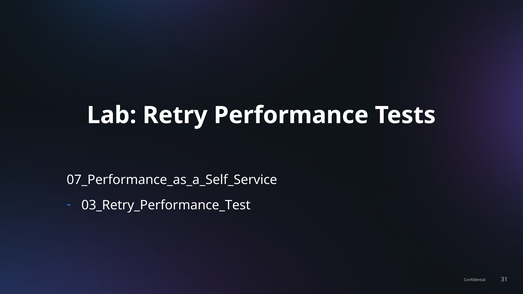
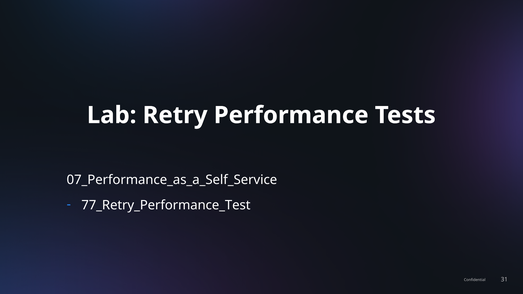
03_Retry_Performance_Test: 03_Retry_Performance_Test -> 77_Retry_Performance_Test (166, 205)
